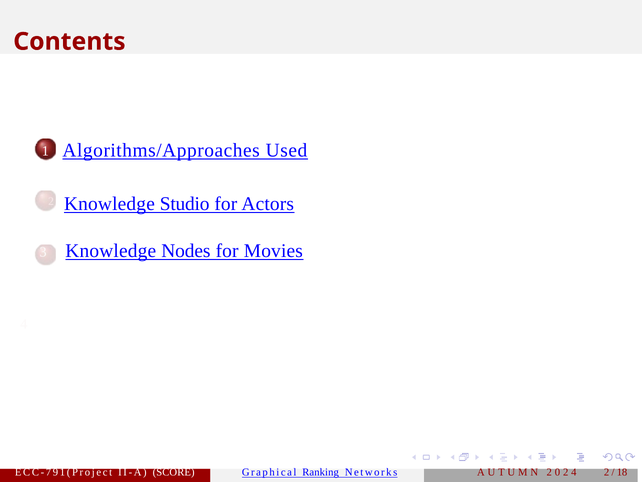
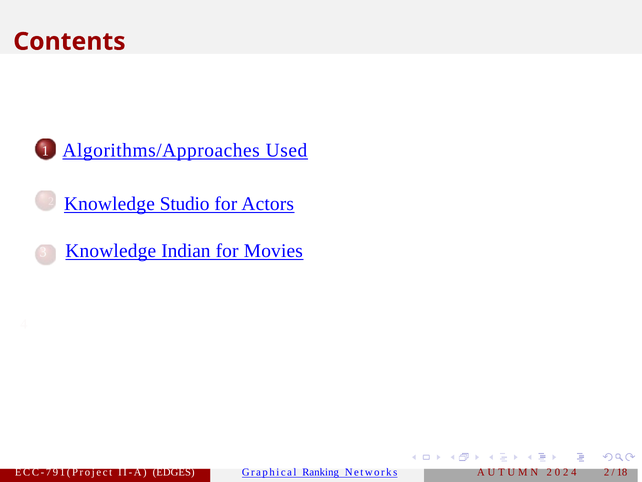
Nodes: Nodes -> Indian (186, 251)
SCORE: SCORE -> EDGES (174, 472)
